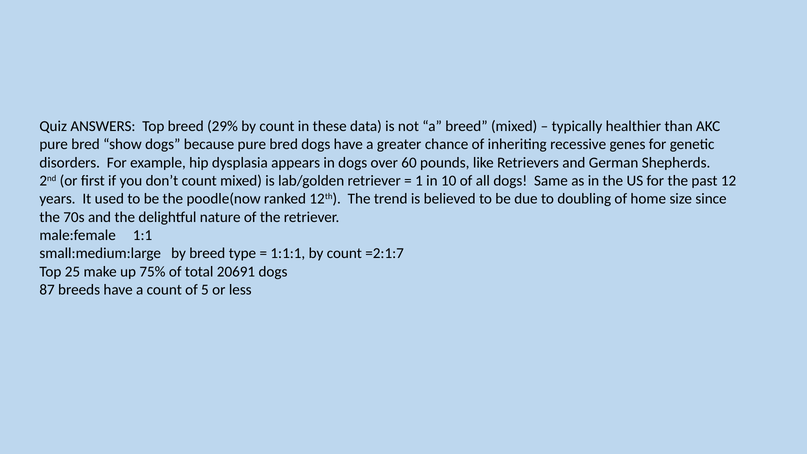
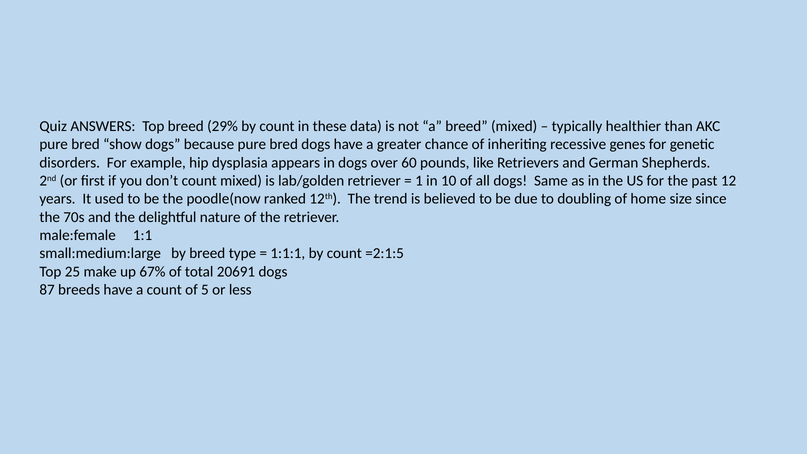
=2:1:7: =2:1:7 -> =2:1:5 (385, 253)
75%: 75% -> 67% (152, 272)
